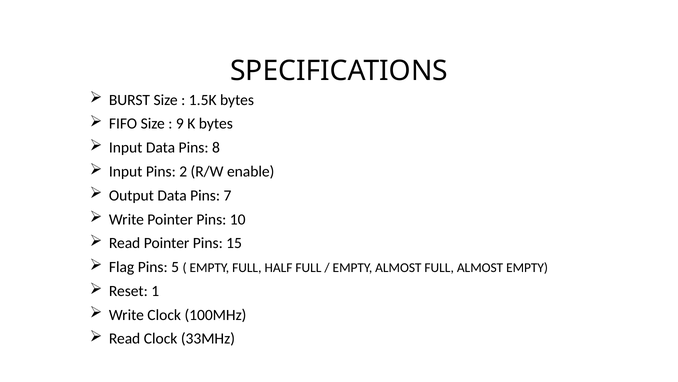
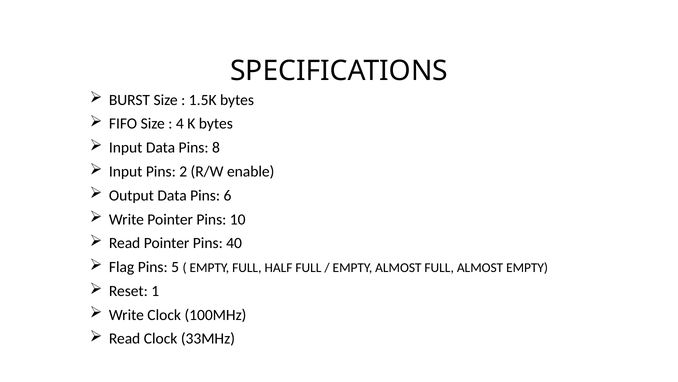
9: 9 -> 4 (180, 124)
7: 7 -> 6 (227, 195)
15: 15 -> 40 (234, 243)
